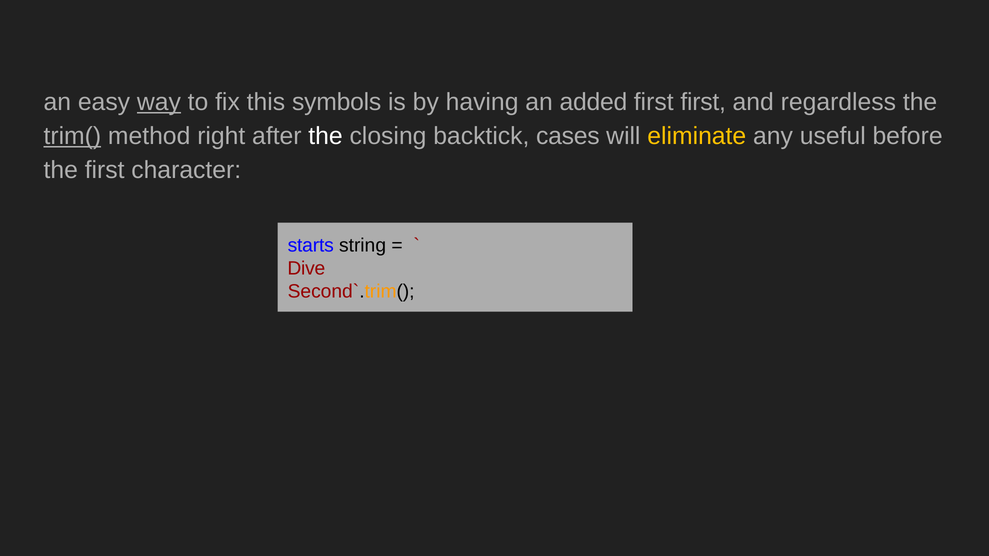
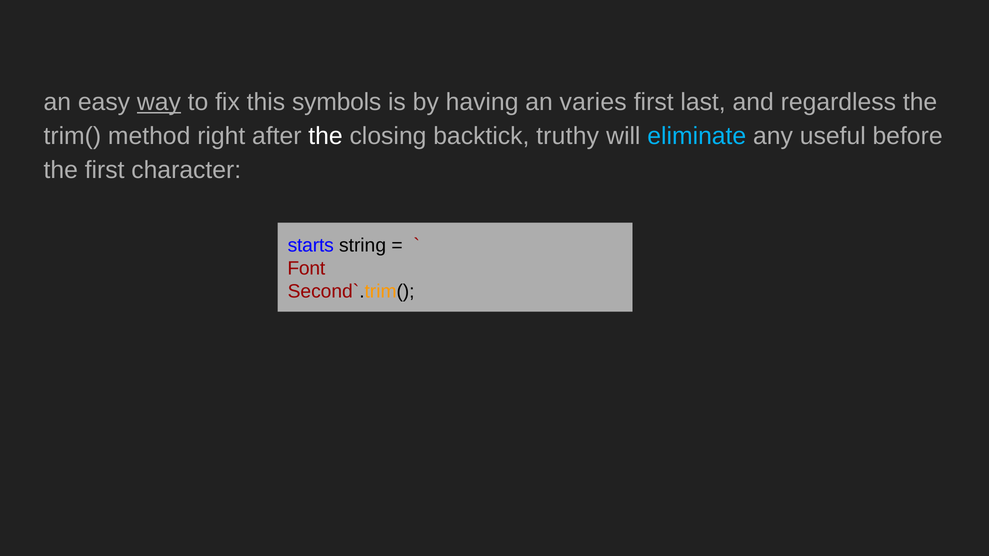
added: added -> varies (593, 102)
first first: first -> last (703, 102)
trim( underline: present -> none (72, 136)
cases: cases -> truthy (568, 136)
eliminate colour: yellow -> light blue (697, 136)
Dive: Dive -> Font (306, 269)
